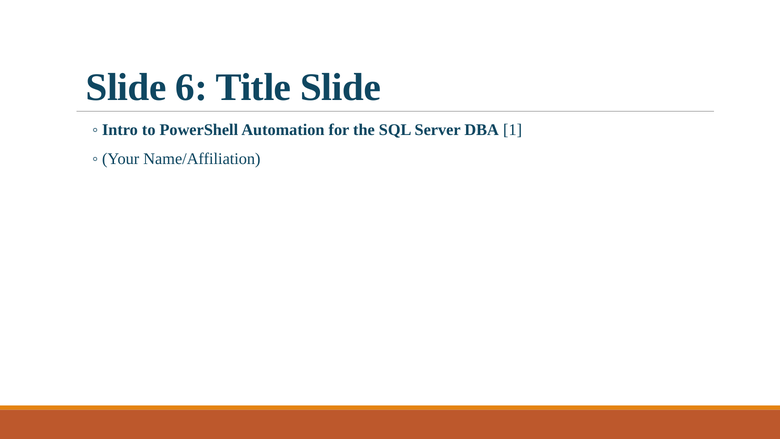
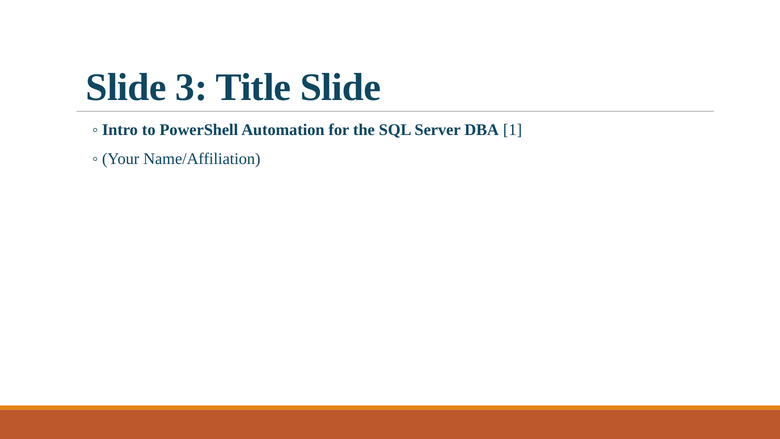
6: 6 -> 3 (191, 87)
